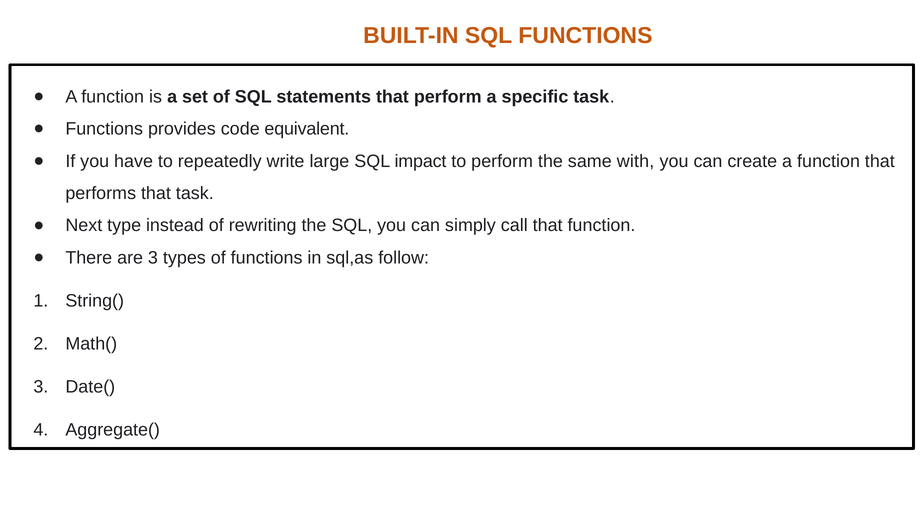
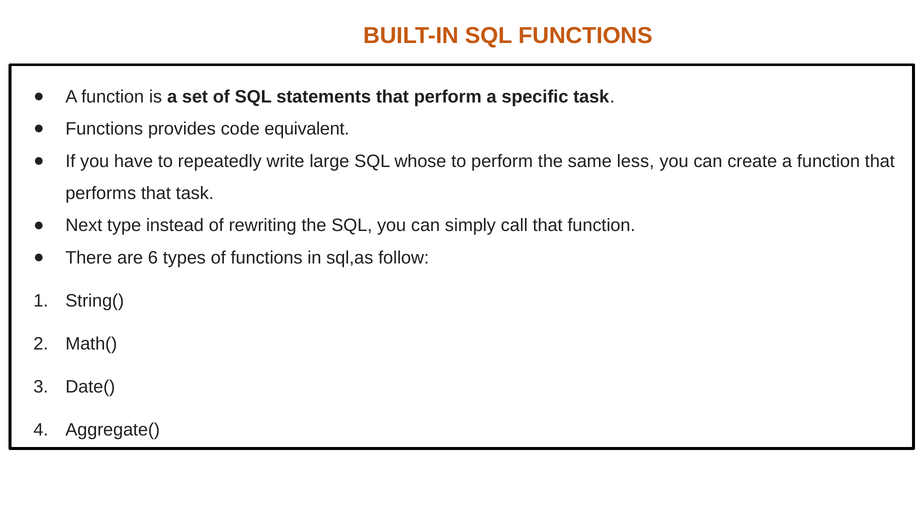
impact: impact -> whose (420, 161)
with: with -> less (636, 161)
are 3: 3 -> 6 (153, 258)
